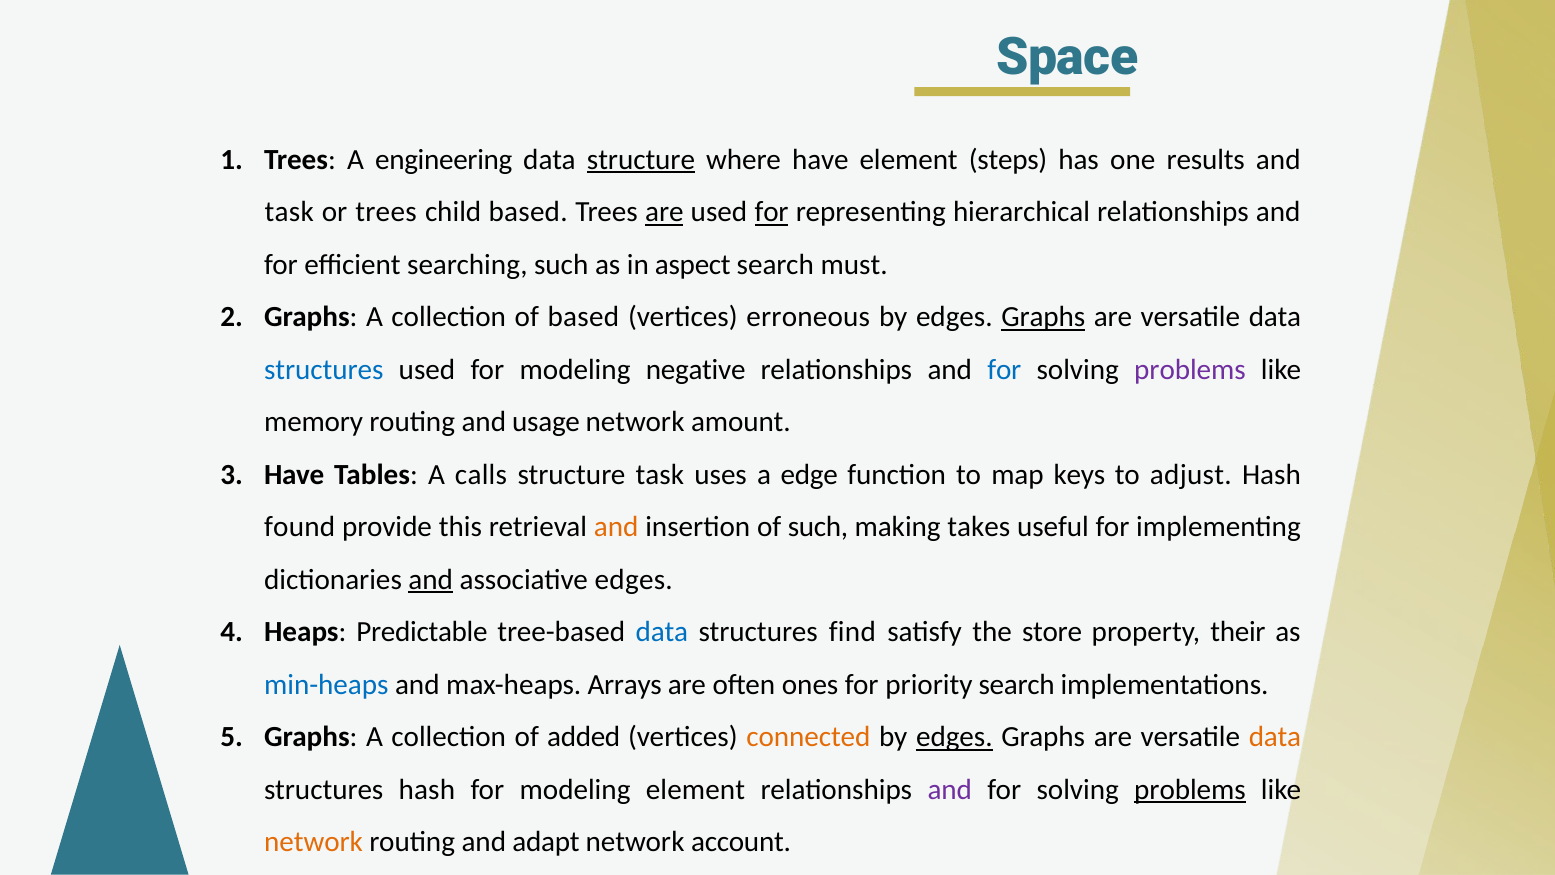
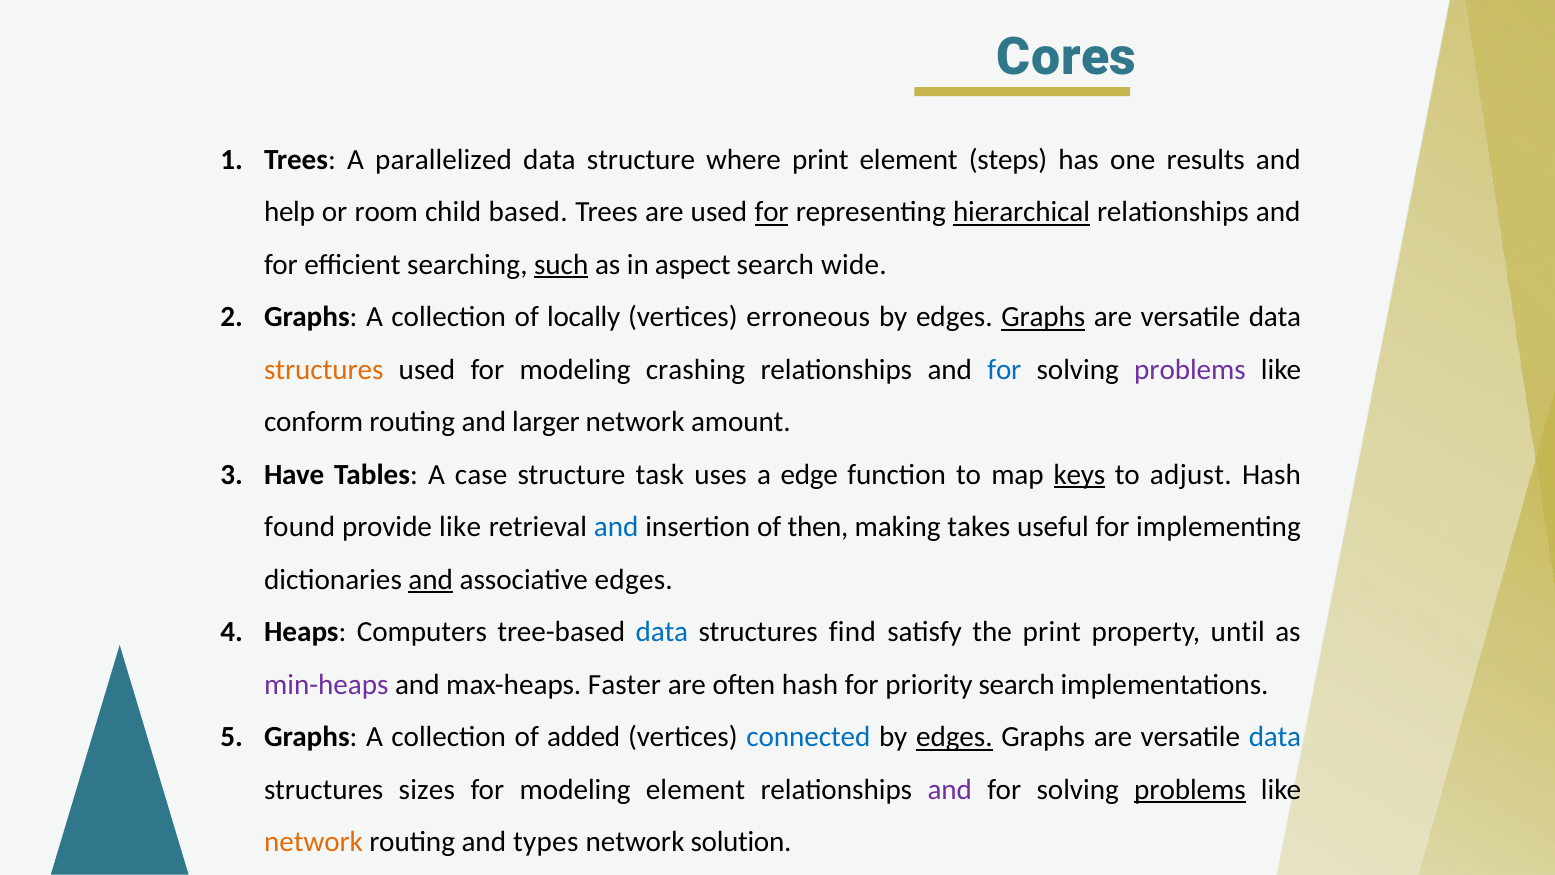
Space: Space -> Cores (1067, 58)
engineering: engineering -> parallelized (444, 160)
structure underline: present -> none (641, 160)
where have: have -> print (820, 160)
task: task -> help (289, 212)
or trees: trees -> room (386, 212)
are underline: present -> none (664, 212)
hierarchical underline: none -> present (1021, 212)
such underline: none -> present (561, 265)
must: must -> wide (854, 265)
of based: based -> locally (584, 317)
structures colour: blue -> orange (324, 369)
negative: negative -> crashing (695, 369)
memory: memory -> conform (314, 422)
usage: usage -> larger (546, 422)
calls: calls -> case (481, 474)
keys underline: none -> present (1079, 474)
provide this: this -> like (460, 527)
and colour: orange -> blue (616, 527)
of such: such -> then (818, 527)
Predictable: Predictable -> Computers (422, 632)
the store: store -> print (1052, 632)
their: their -> until (1238, 632)
min-heaps colour: blue -> purple (326, 684)
Arrays: Arrays -> Faster (625, 684)
often ones: ones -> hash (810, 684)
connected colour: orange -> blue (808, 737)
data colour: orange -> blue (1275, 737)
structures hash: hash -> sizes (427, 789)
adapt: adapt -> types (546, 842)
account: account -> solution (741, 842)
